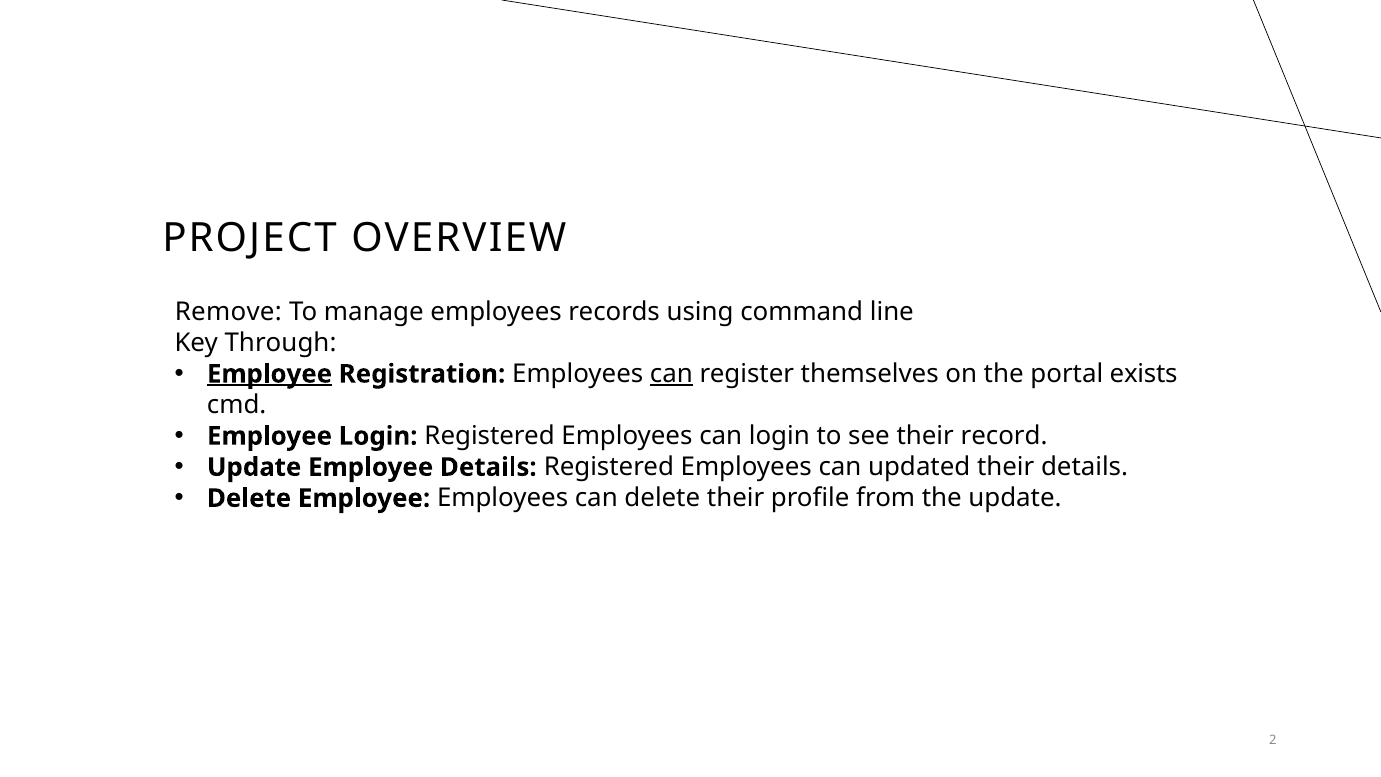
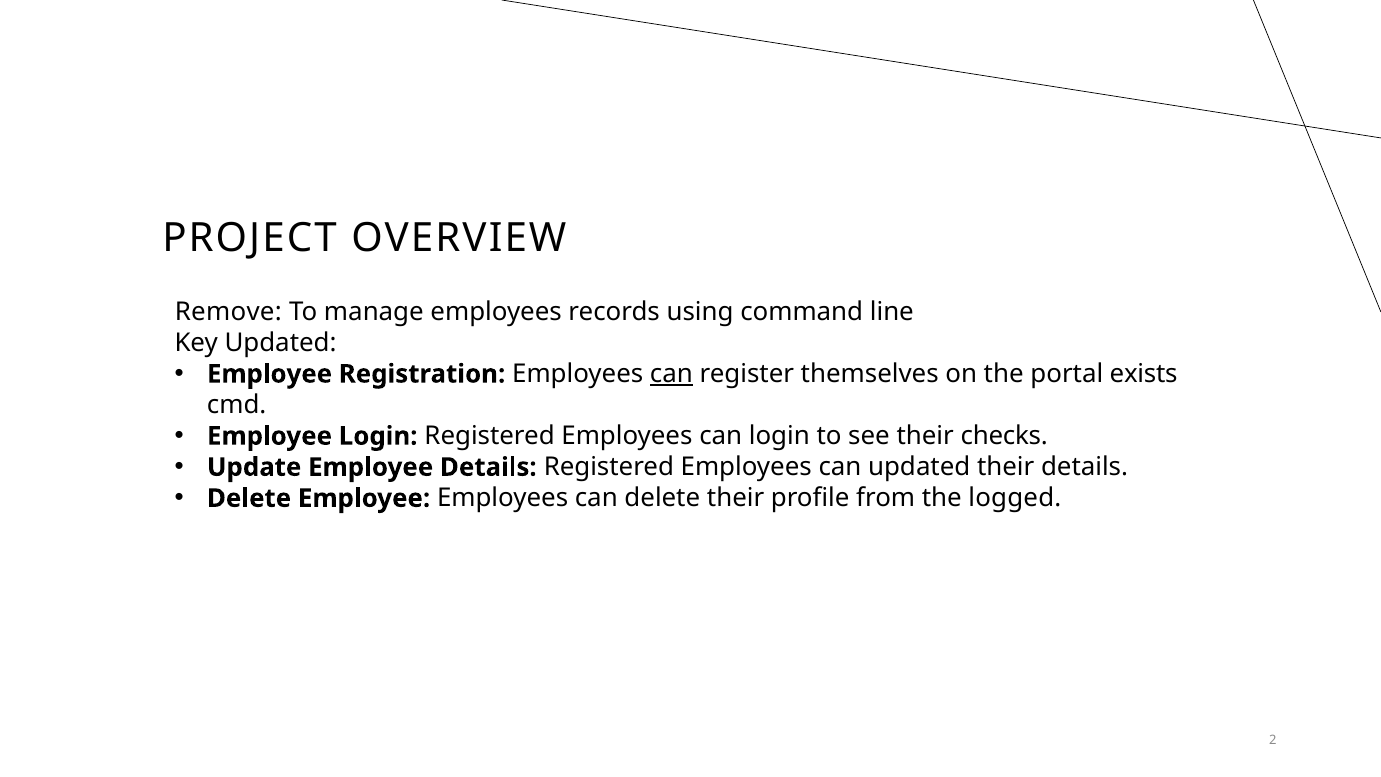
Key Through: Through -> Updated (281, 343)
Employee underline: present -> none (270, 374)
record: record -> checks (1004, 436)
the update: update -> logged (1015, 498)
